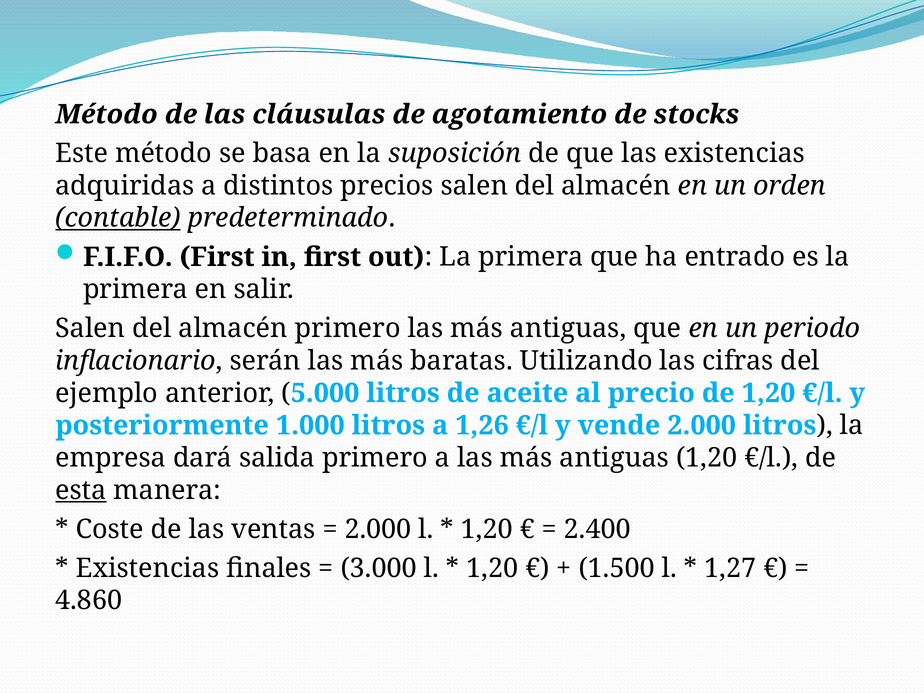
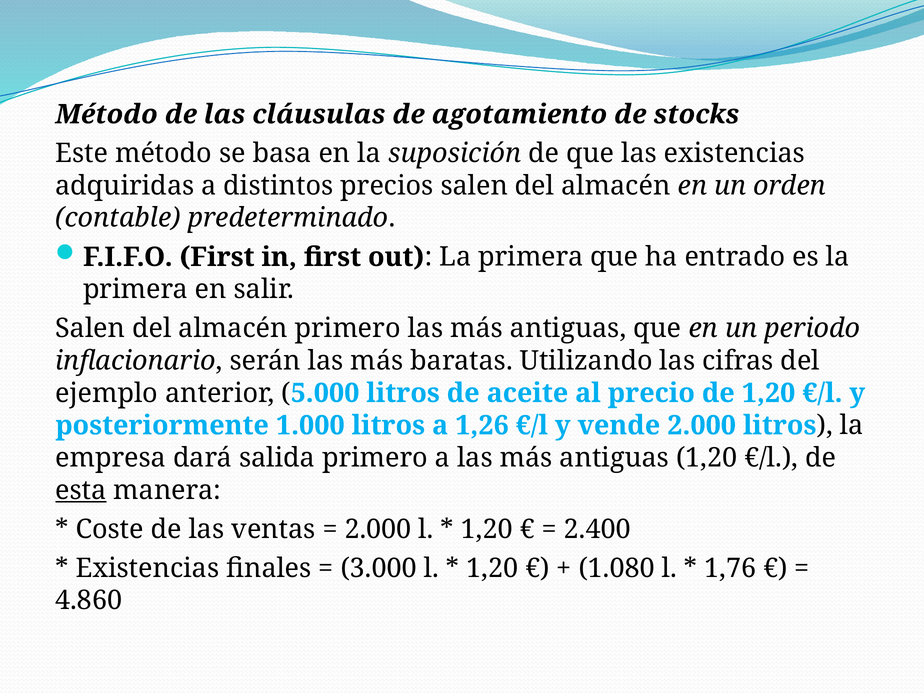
contable underline: present -> none (118, 218)
1.500: 1.500 -> 1.080 (617, 568)
1,27: 1,27 -> 1,76 (730, 568)
